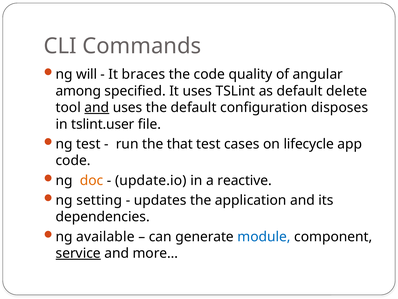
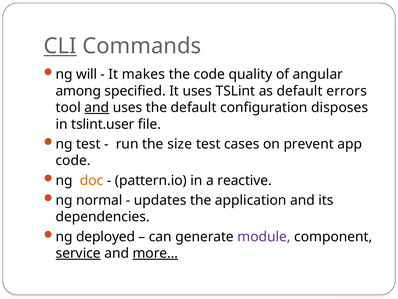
CLI underline: none -> present (60, 46)
braces: braces -> makes (143, 74)
delete: delete -> errors (347, 91)
that: that -> size (180, 144)
lifecycle: lifecycle -> prevent (309, 144)
update.io: update.io -> pattern.io (151, 180)
setting: setting -> normal (99, 200)
available: available -> deployed (106, 236)
module colour: blue -> purple (264, 236)
more… underline: none -> present (155, 253)
